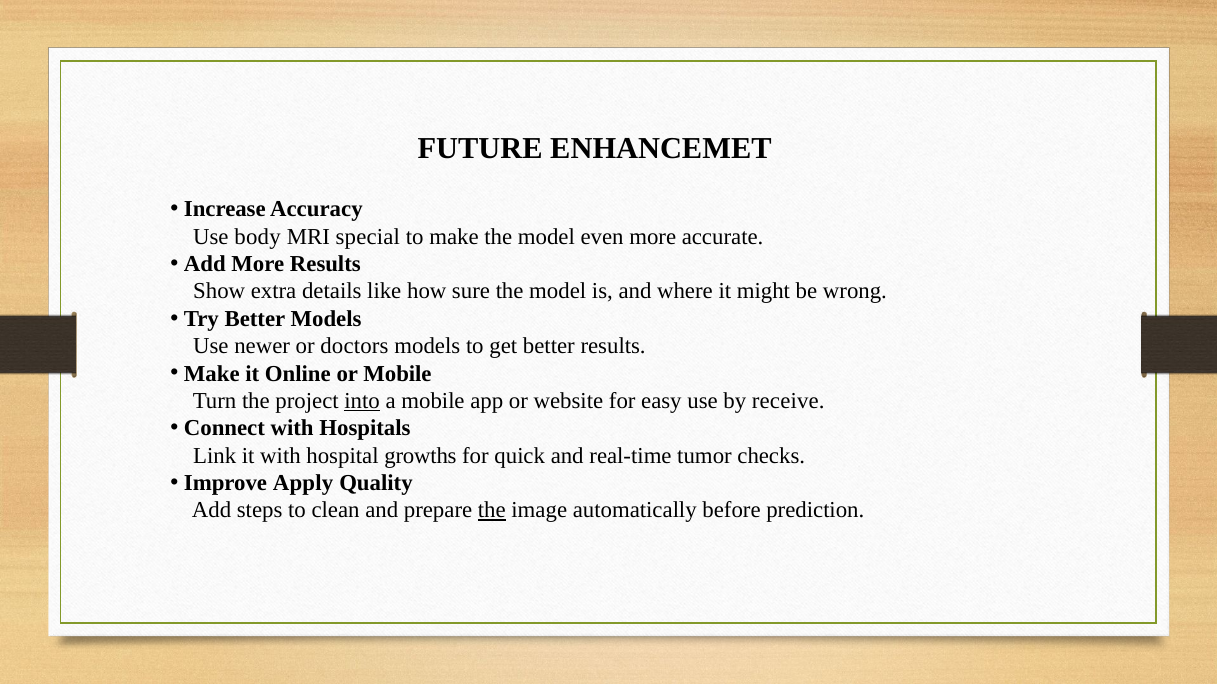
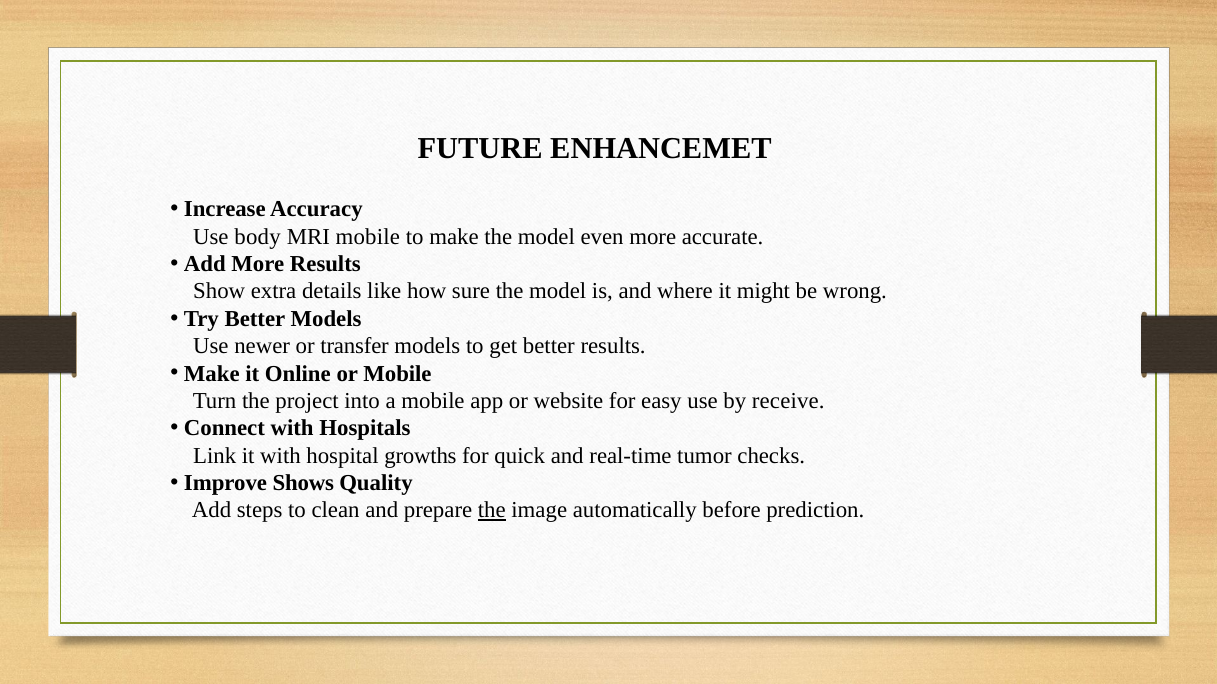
MRI special: special -> mobile (368, 237)
doctors: doctors -> transfer (355, 346)
into underline: present -> none (362, 401)
Apply: Apply -> Shows (303, 483)
